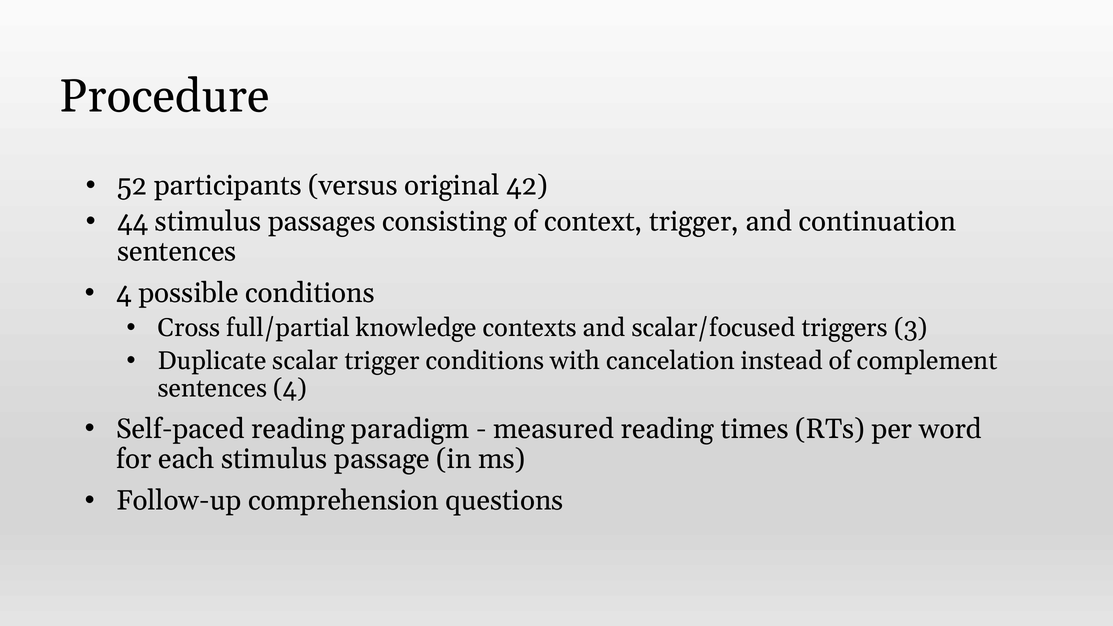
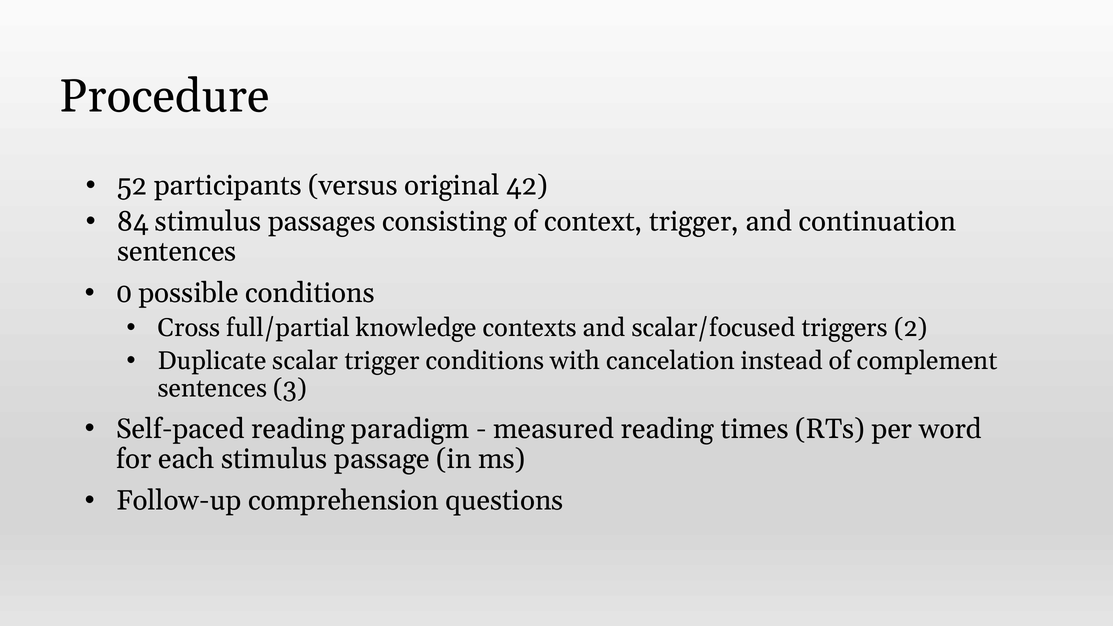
44: 44 -> 84 (133, 222)
4: 4 -> 0 (124, 293)
3: 3 -> 2 (911, 328)
sentences 4: 4 -> 3 (290, 389)
